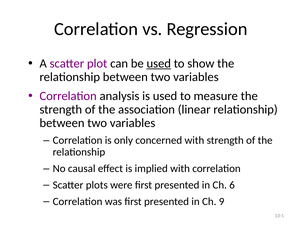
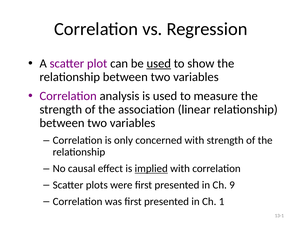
implied underline: none -> present (151, 169)
6: 6 -> 9 (232, 185)
9: 9 -> 1 (222, 202)
